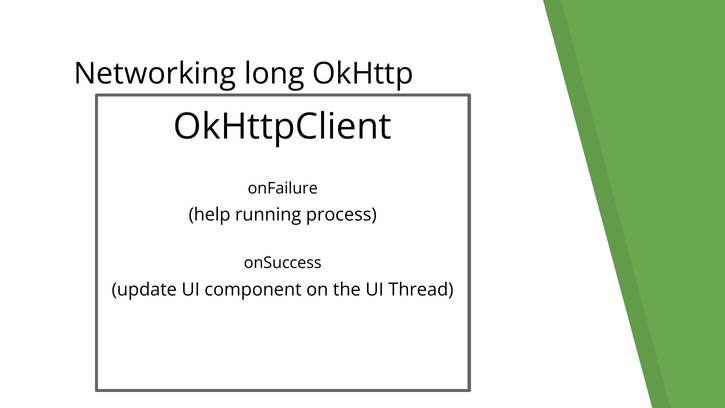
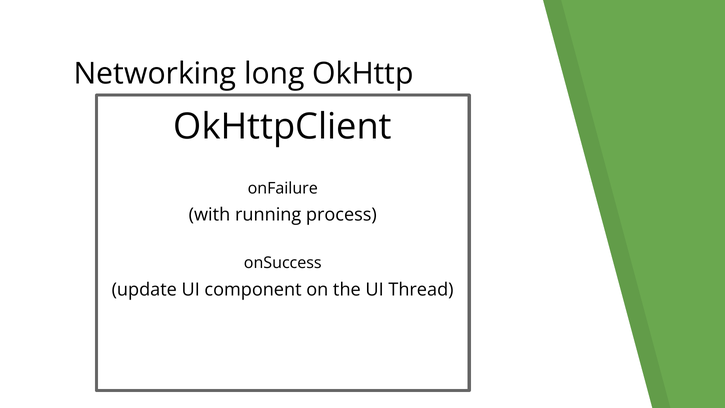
help: help -> with (209, 215)
